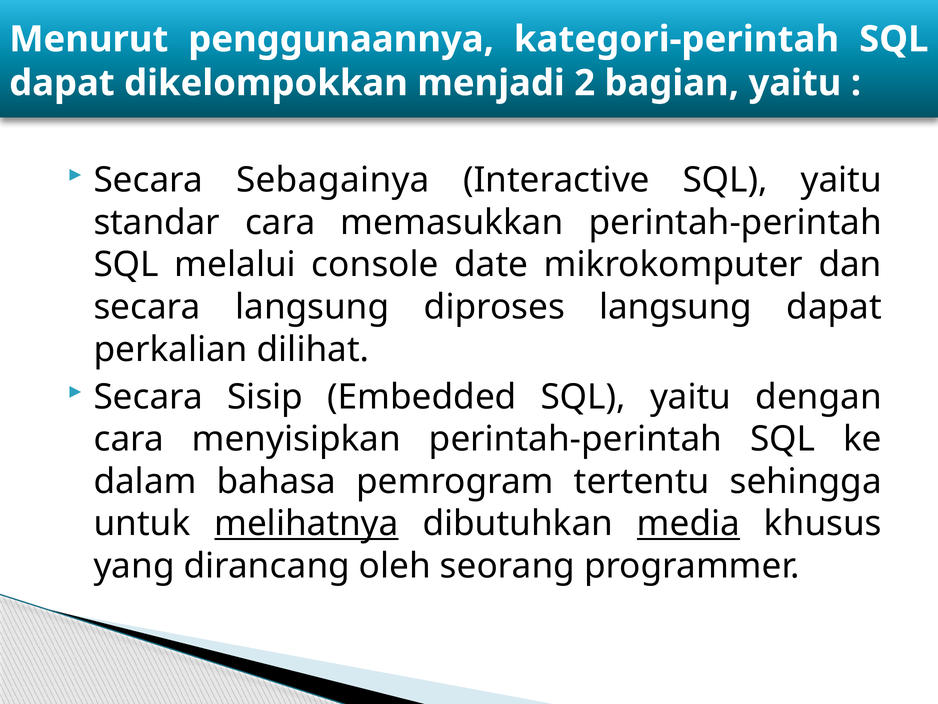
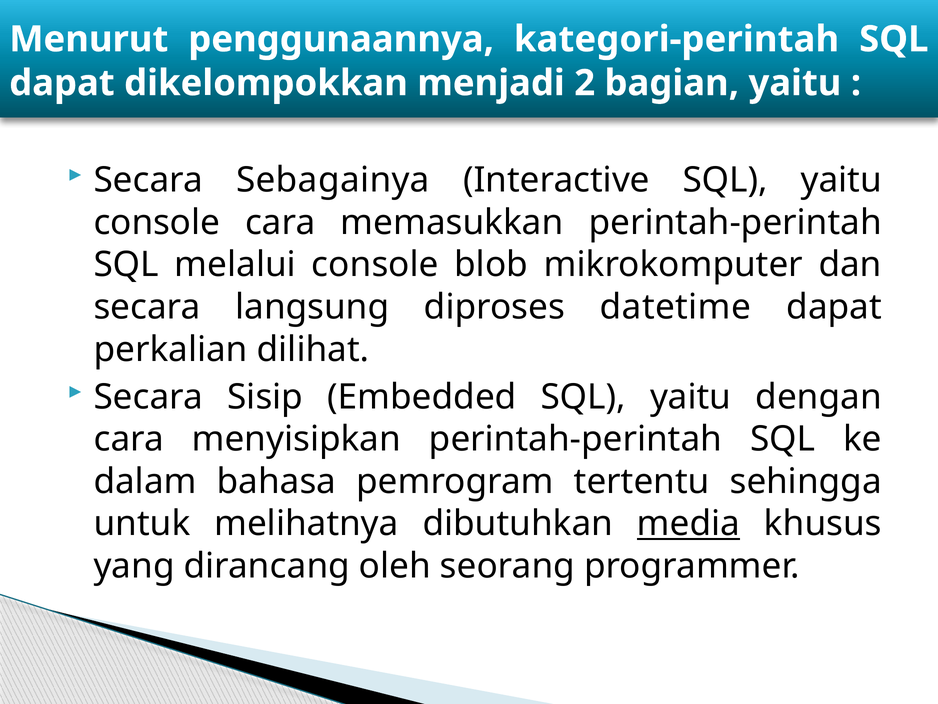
standar: standar -> console (157, 222)
date: date -> blob (491, 265)
diproses langsung: langsung -> datetime (675, 307)
melihatnya underline: present -> none (306, 523)
